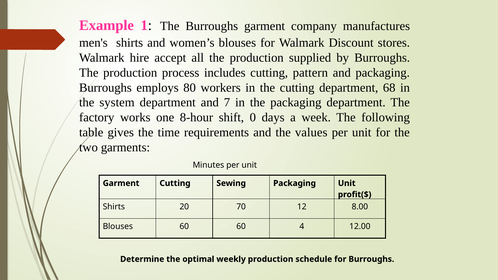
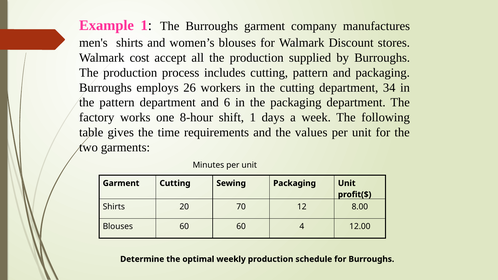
hire: hire -> cost (140, 58)
80: 80 -> 26 (190, 88)
68: 68 -> 34 (389, 88)
the system: system -> pattern (117, 103)
7: 7 -> 6 (227, 103)
shift 0: 0 -> 1 (253, 117)
